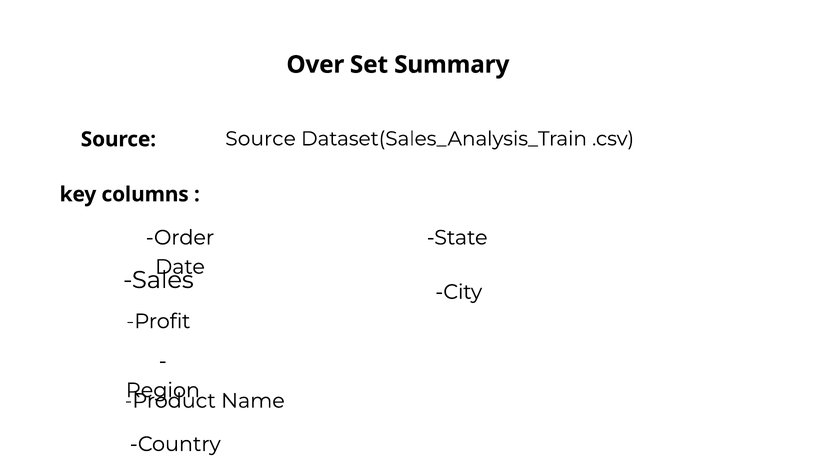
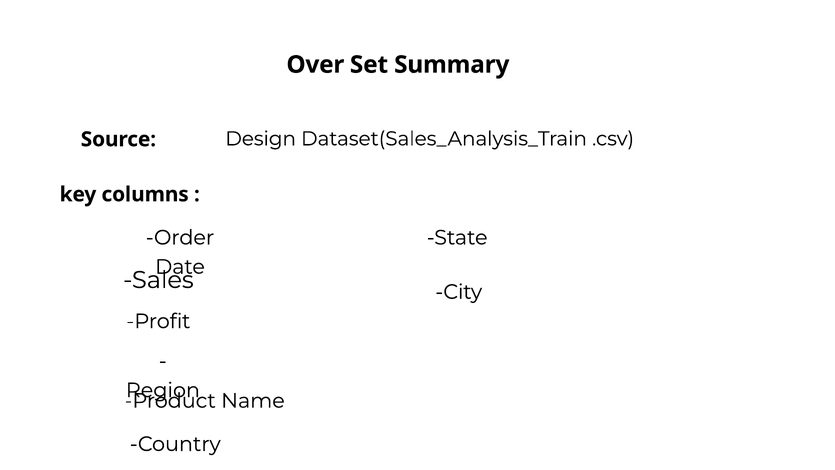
Source Source: Source -> Design (261, 139)
